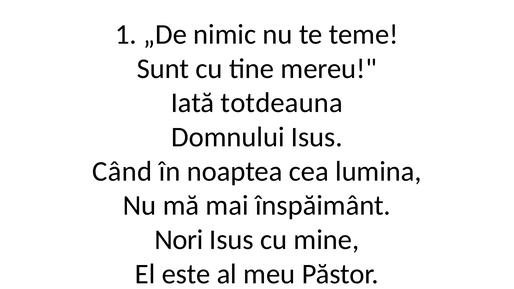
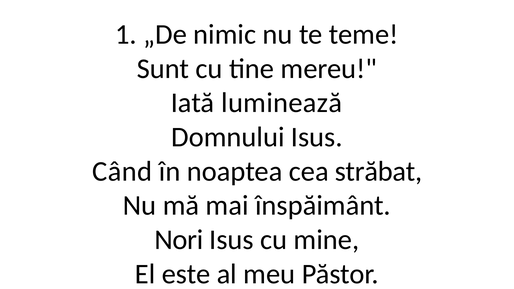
totdeauna: totdeauna -> luminează (282, 103)
lumina: lumina -> străbat (378, 171)
